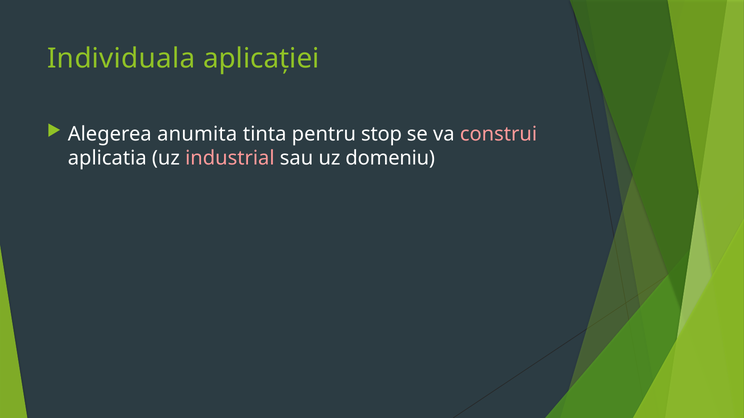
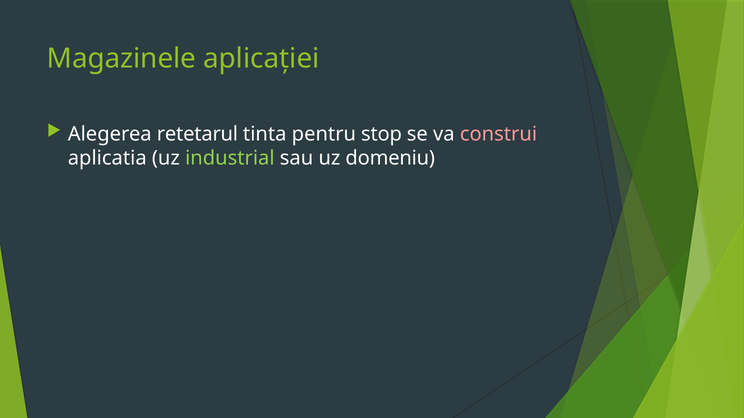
Individuala: Individuala -> Magazinele (121, 59)
anumita: anumita -> retetarul (197, 134)
industrial colour: pink -> light green (230, 158)
